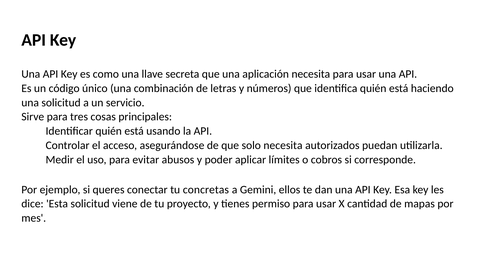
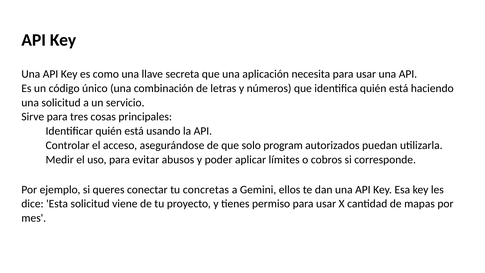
solo necesita: necesita -> program (283, 145)
